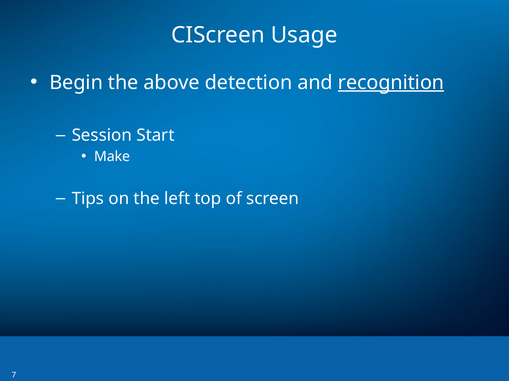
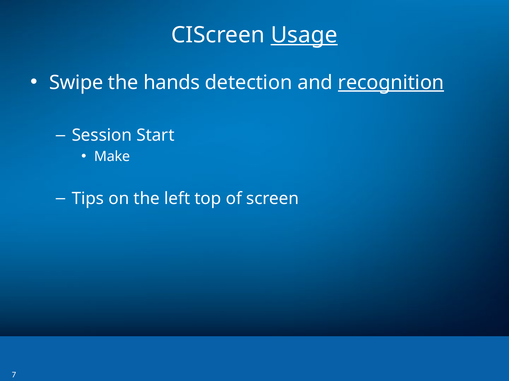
Usage underline: none -> present (304, 35)
Begin: Begin -> Swipe (76, 83)
above: above -> hands (172, 83)
